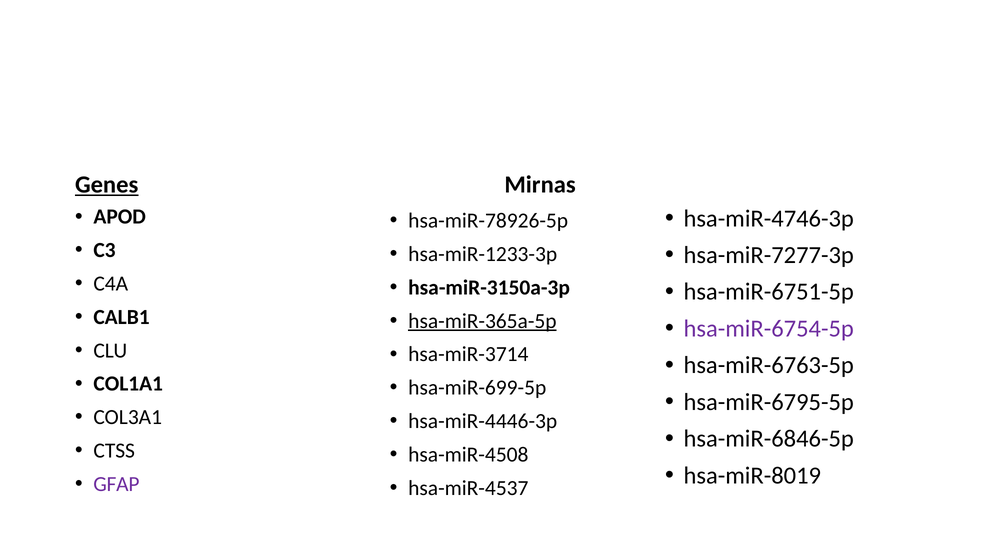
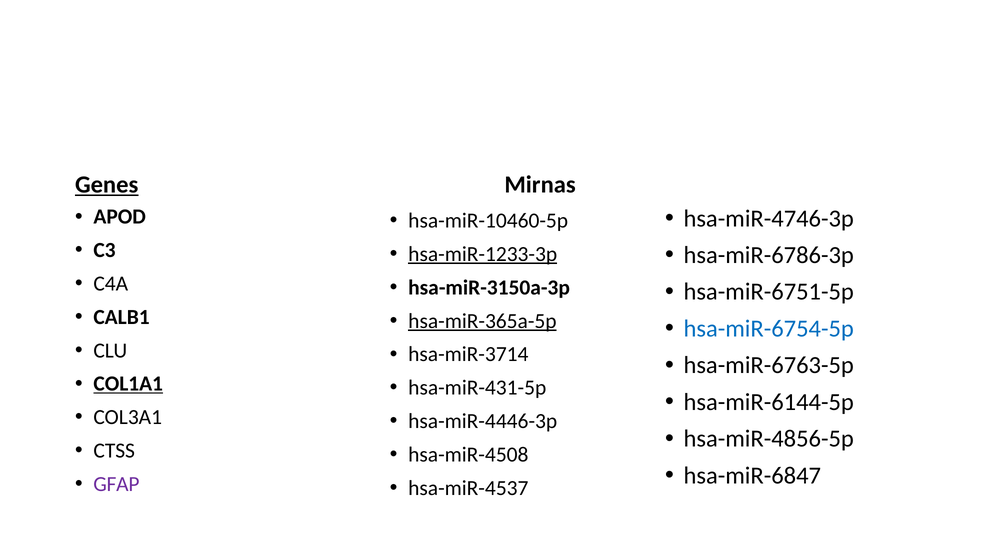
hsa-miR-78926-5p: hsa-miR-78926-5p -> hsa-miR-10460-5p (488, 221)
hsa-miR-7277-3p: hsa-miR-7277-3p -> hsa-miR-6786-3p (769, 255)
hsa-miR-1233-3p underline: none -> present (483, 254)
hsa-miR-6754-5p colour: purple -> blue (769, 329)
COL1A1 underline: none -> present (128, 384)
hsa-miR-699-5p: hsa-miR-699-5p -> hsa-miR-431-5p (477, 388)
hsa-miR-6795-5p: hsa-miR-6795-5p -> hsa-miR-6144-5p (769, 402)
hsa-miR-6846-5p: hsa-miR-6846-5p -> hsa-miR-4856-5p (769, 439)
hsa-miR-8019: hsa-miR-8019 -> hsa-miR-6847 (752, 476)
